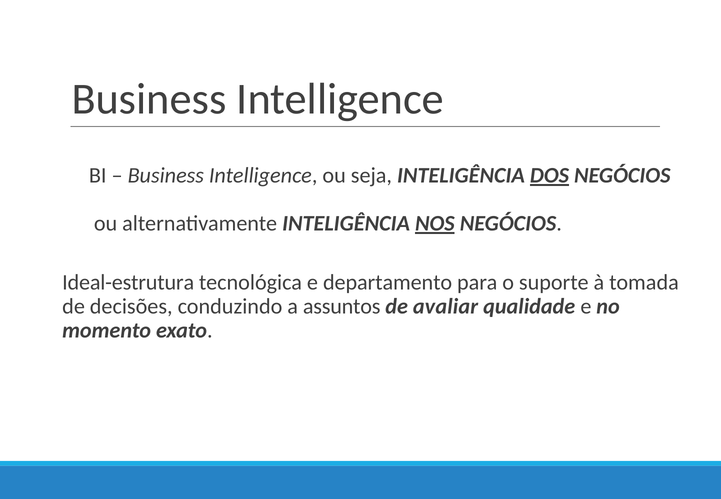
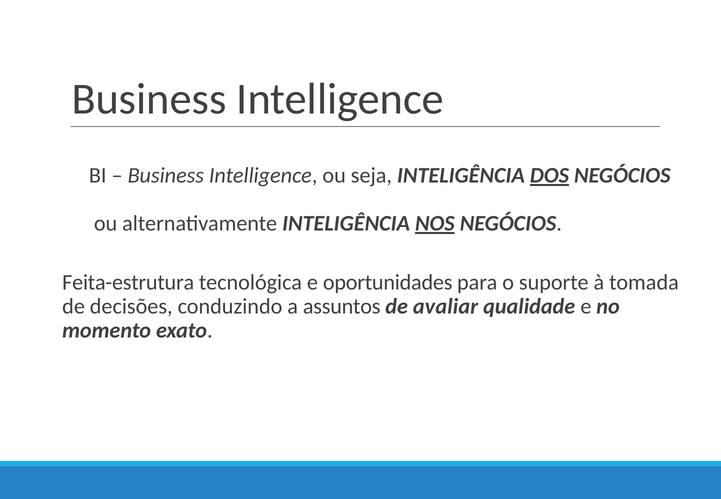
Ideal-estrutura: Ideal-estrutura -> Feita-estrutura (128, 283)
departamento: departamento -> oportunidades (388, 283)
